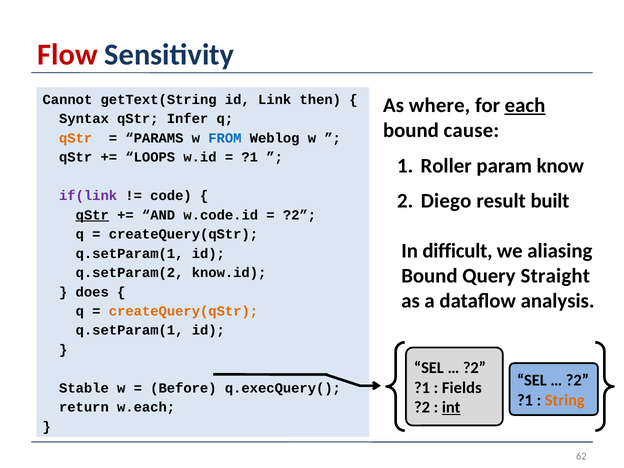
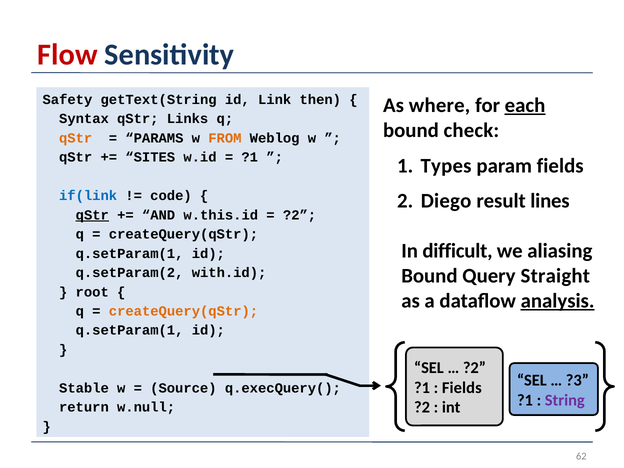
Cannot: Cannot -> Safety (67, 100)
Infer: Infer -> Links (188, 119)
cause: cause -> check (471, 130)
FROM colour: blue -> orange (225, 138)
LOOPS: LOOPS -> SITES (150, 157)
Roller: Roller -> Types (446, 166)
param know: know -> fields (560, 166)
if(link colour: purple -> blue (88, 196)
built: built -> lines (550, 201)
w.code.id: w.code.id -> w.this.id (221, 215)
know.id: know.id -> with.id (229, 273)
does: does -> root (92, 292)
analysis underline: none -> present (558, 301)
?2: ?2 -> ?3 (577, 380)
Before: Before -> Source (183, 388)
String colour: orange -> purple (565, 400)
int underline: present -> none (451, 407)
w.each: w.each -> w.null (146, 407)
